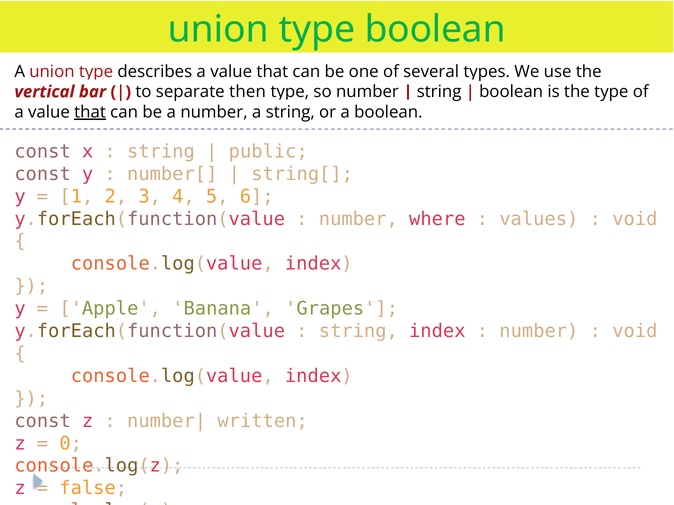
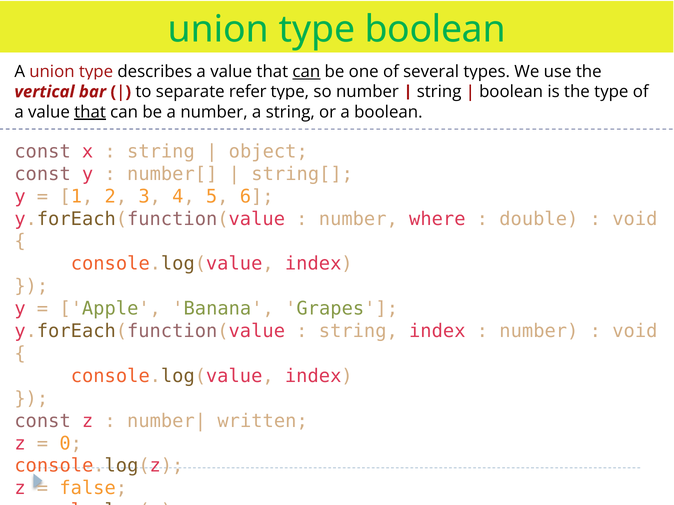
can underline: none -> present (306, 72)
then: then -> refer (248, 92)
public: public -> object (268, 152)
values: values -> double (539, 219)
